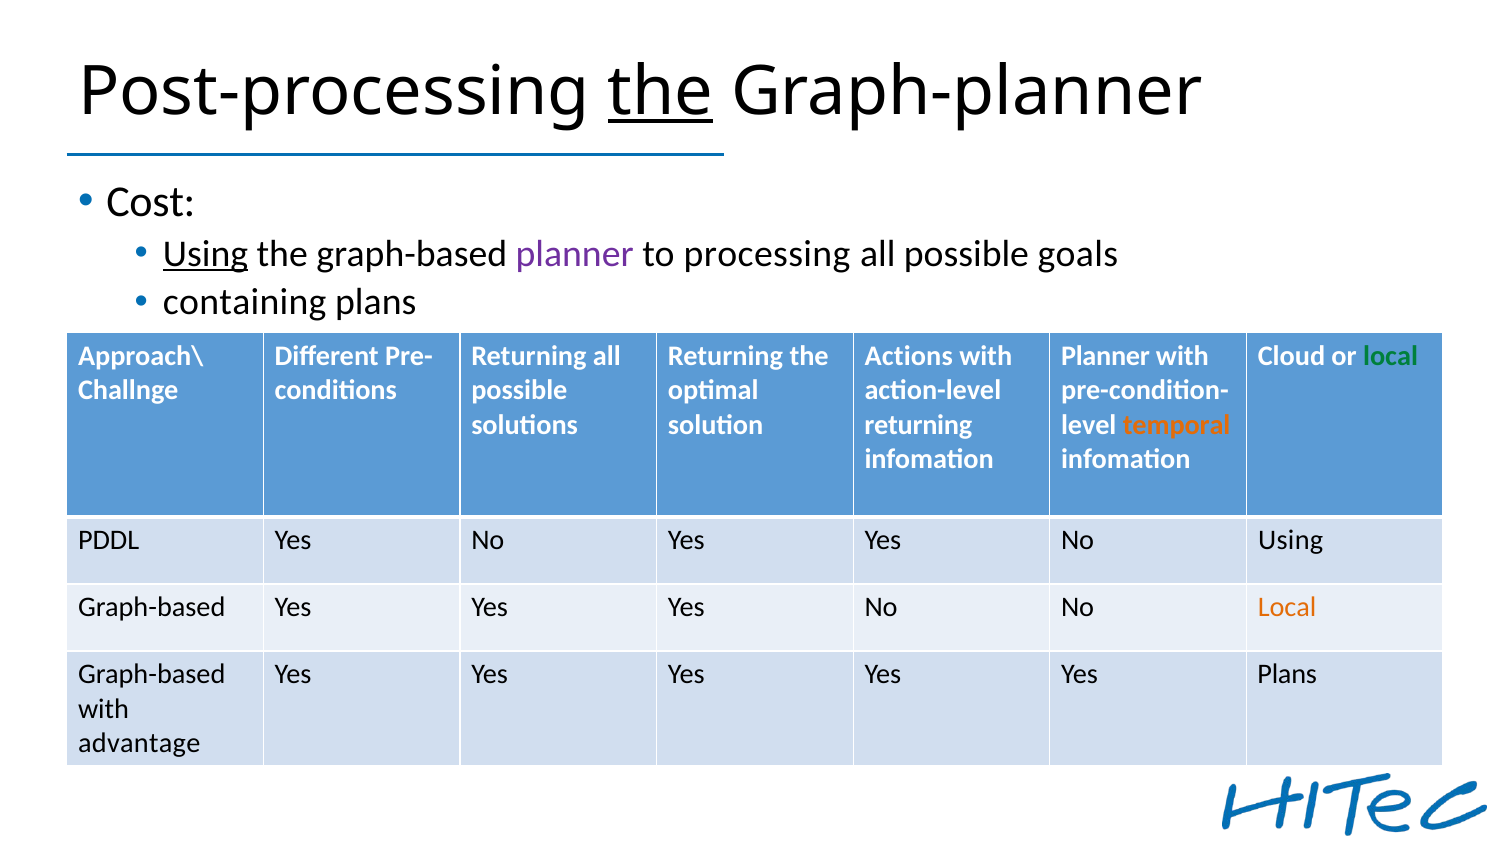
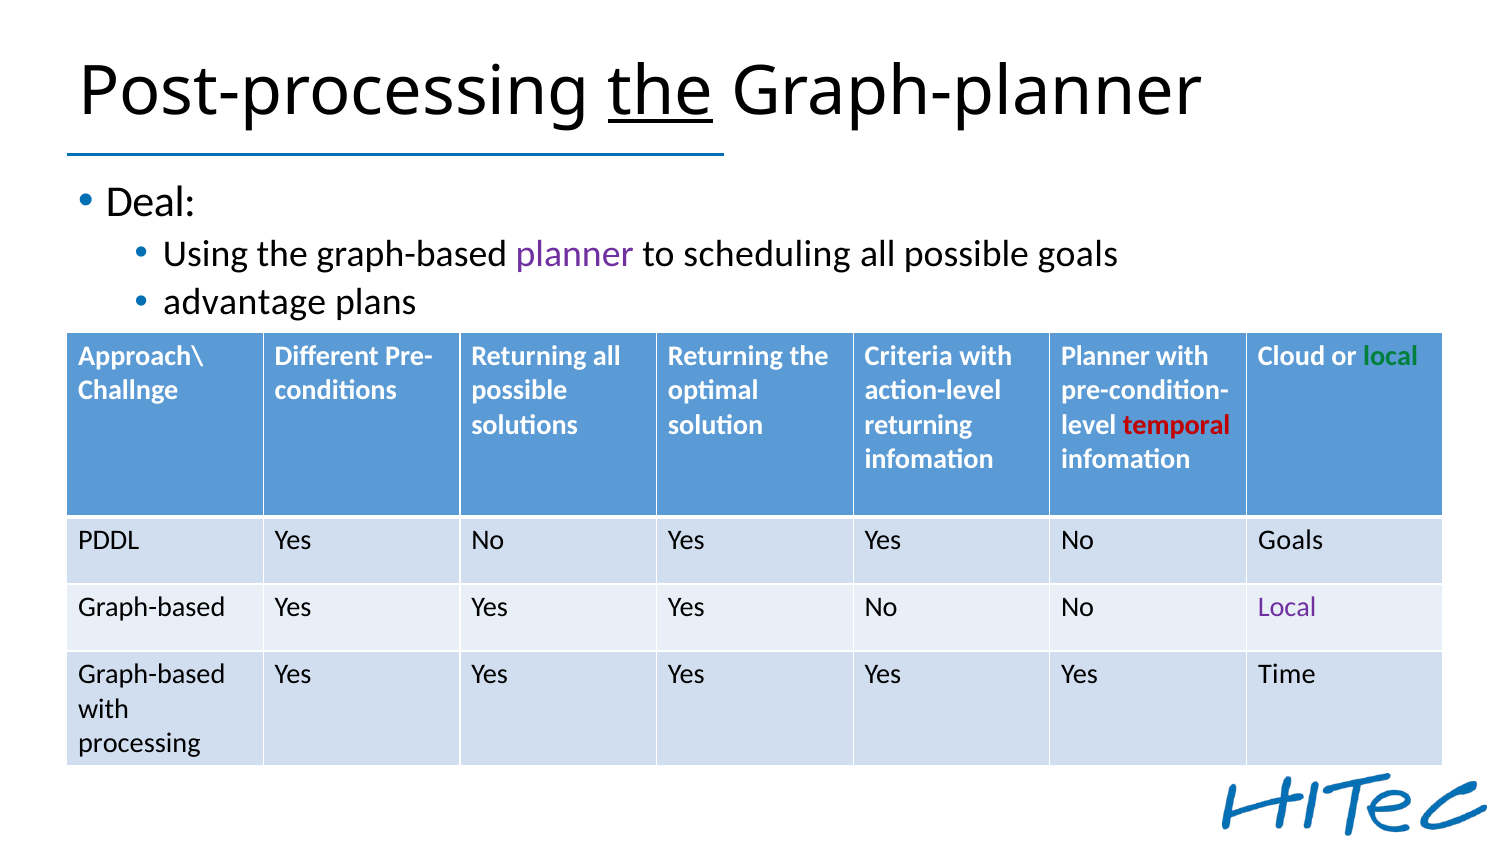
Cost: Cost -> Deal (151, 202)
Using underline: present -> none (206, 254)
processing: processing -> scheduling (767, 254)
containing: containing -> advantage (245, 303)
Actions: Actions -> Criteria (909, 356)
temporal colour: orange -> red (1177, 425)
No Using: Using -> Goals (1291, 540)
Local colour: orange -> purple (1287, 607)
Yes Plans: Plans -> Time (1287, 675)
advantage: advantage -> processing (139, 744)
